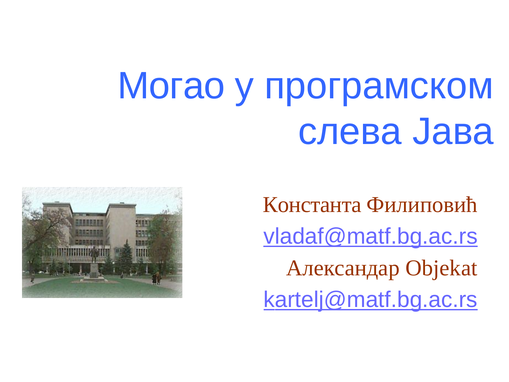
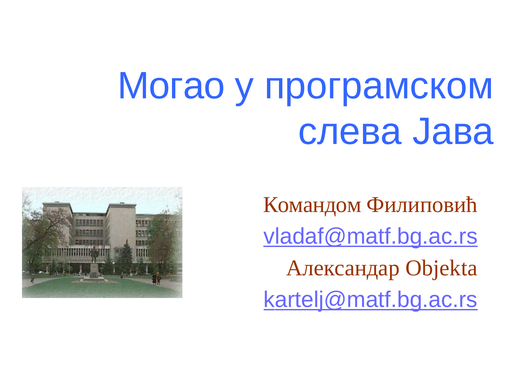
Константа: Константа -> Командом (312, 205)
Objekat: Objekat -> Objekta (441, 268)
